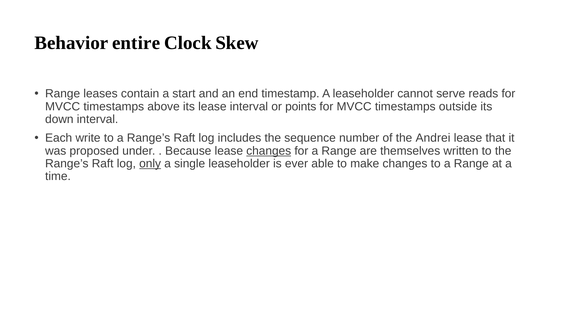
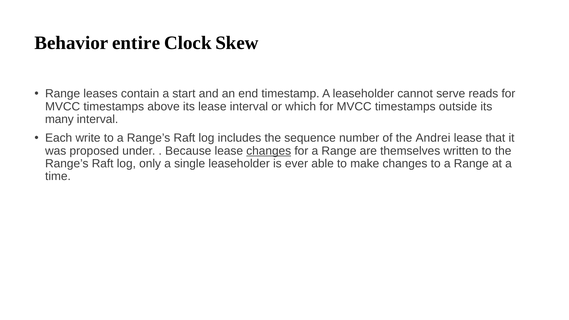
points: points -> which (301, 106)
down: down -> many (59, 119)
only underline: present -> none (150, 164)
